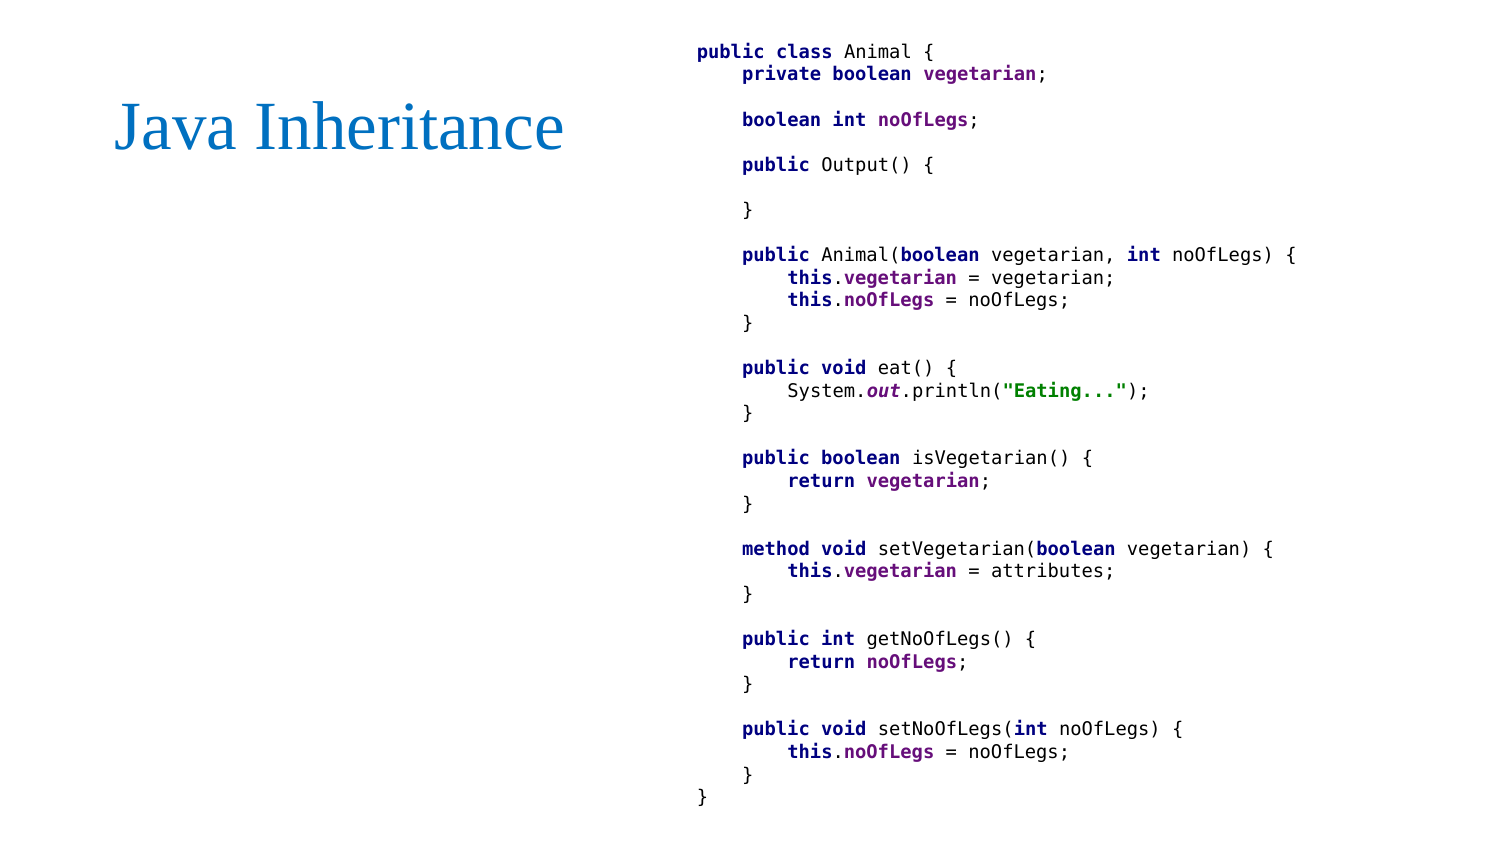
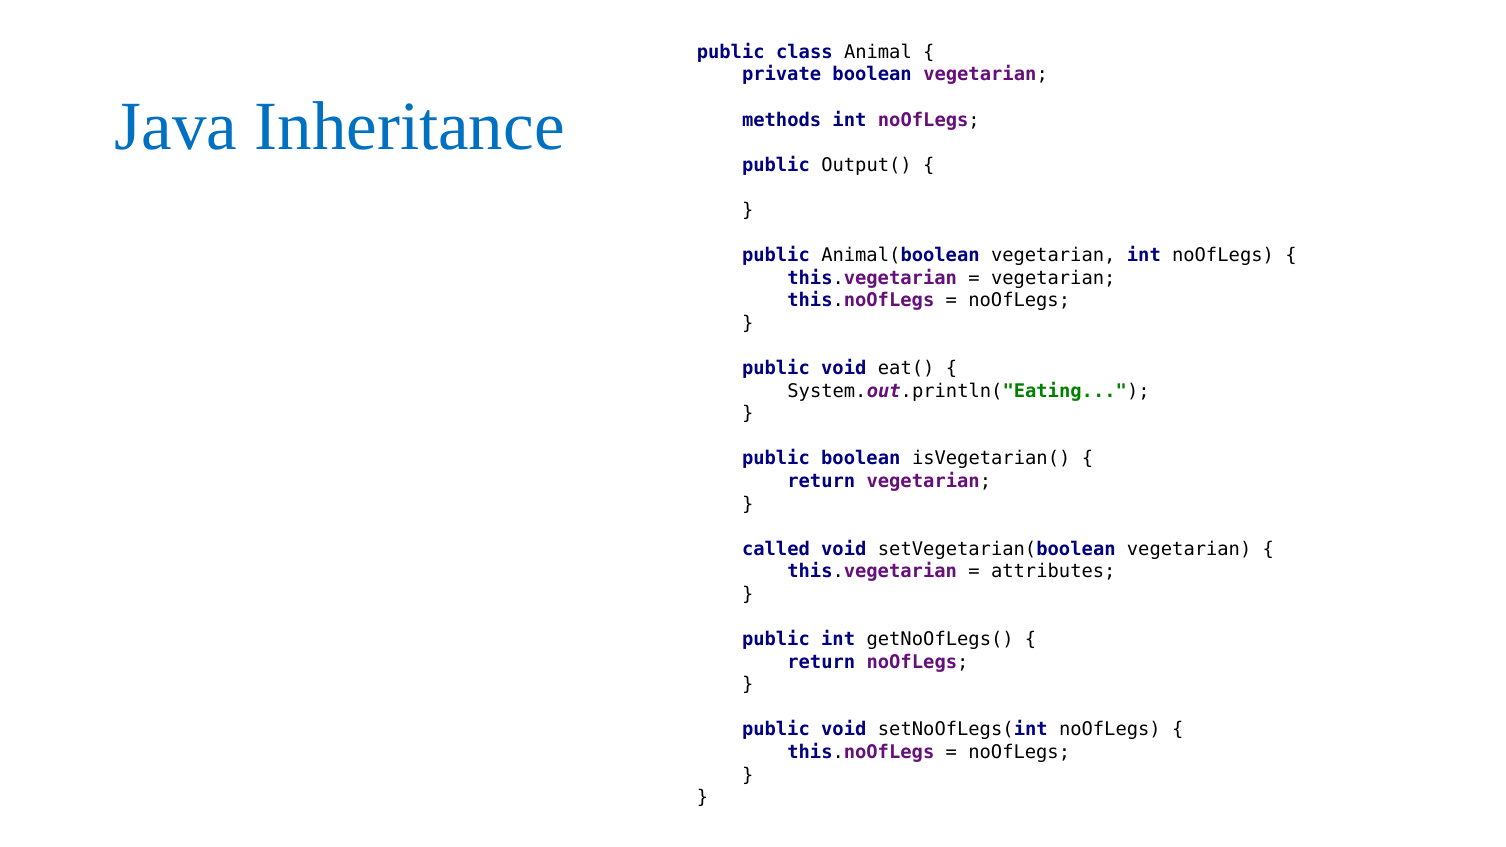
boolean: boolean -> methods (782, 120)
method: method -> called (776, 549)
